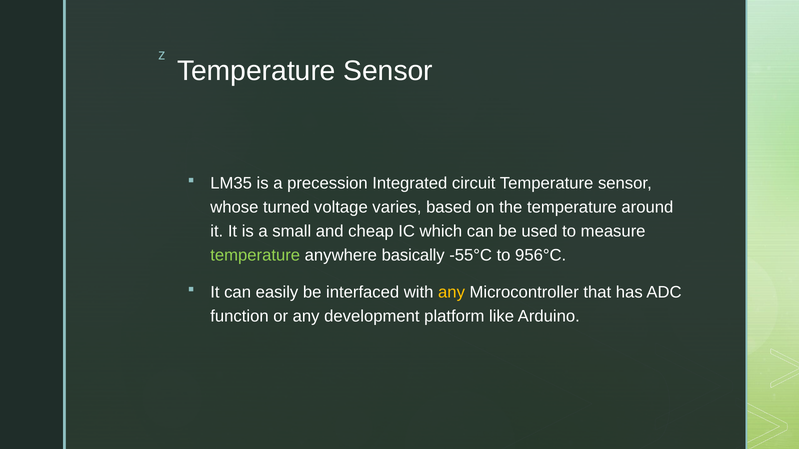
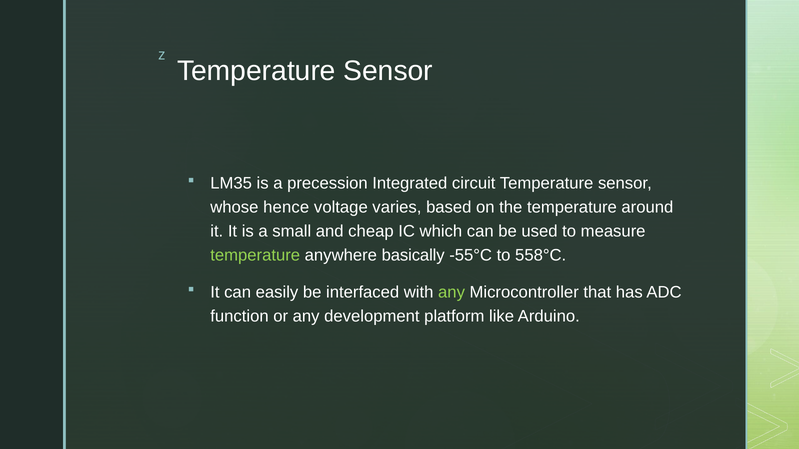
turned: turned -> hence (286, 207)
956°C: 956°C -> 558°C (541, 255)
any colour: yellow -> light green (452, 293)
